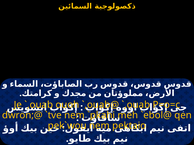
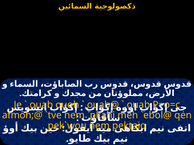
dwron;@: dwron;@ -> afmoh;@ (22, 116)
